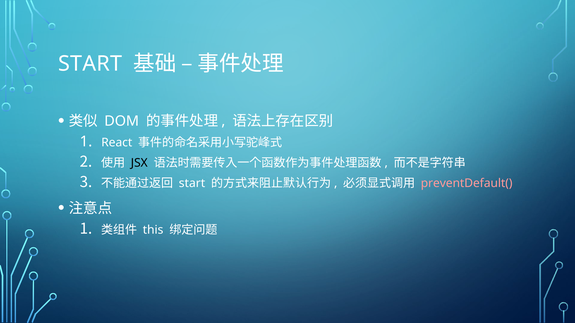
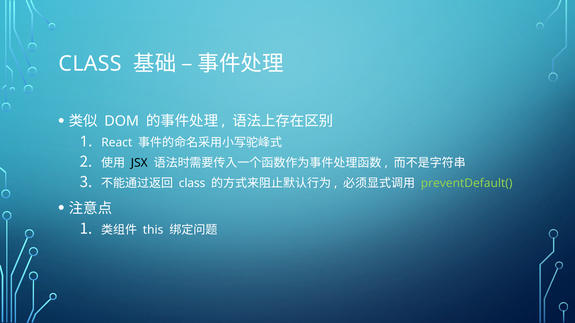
START: START -> CLASS (90, 64)
start: start -> class (192, 183)
preventDefault( colour: pink -> light green (467, 183)
